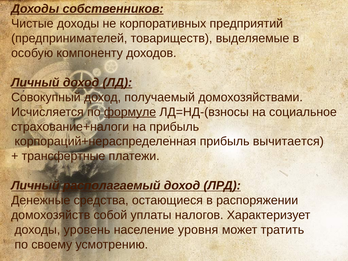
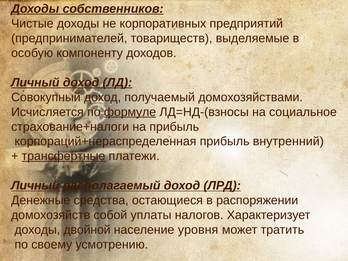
вычитается: вычитается -> внутренний (288, 141)
трансфертные underline: none -> present (63, 156)
уровень: уровень -> двойной (87, 230)
